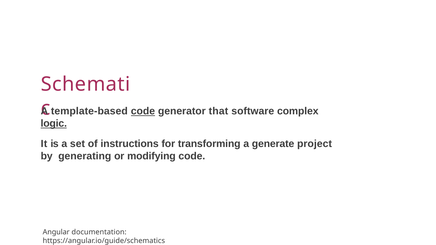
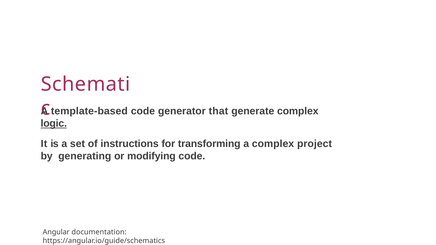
code underline: present -> none (143, 111)
software: software -> generate (253, 111)
a generate: generate -> complex (273, 144)
